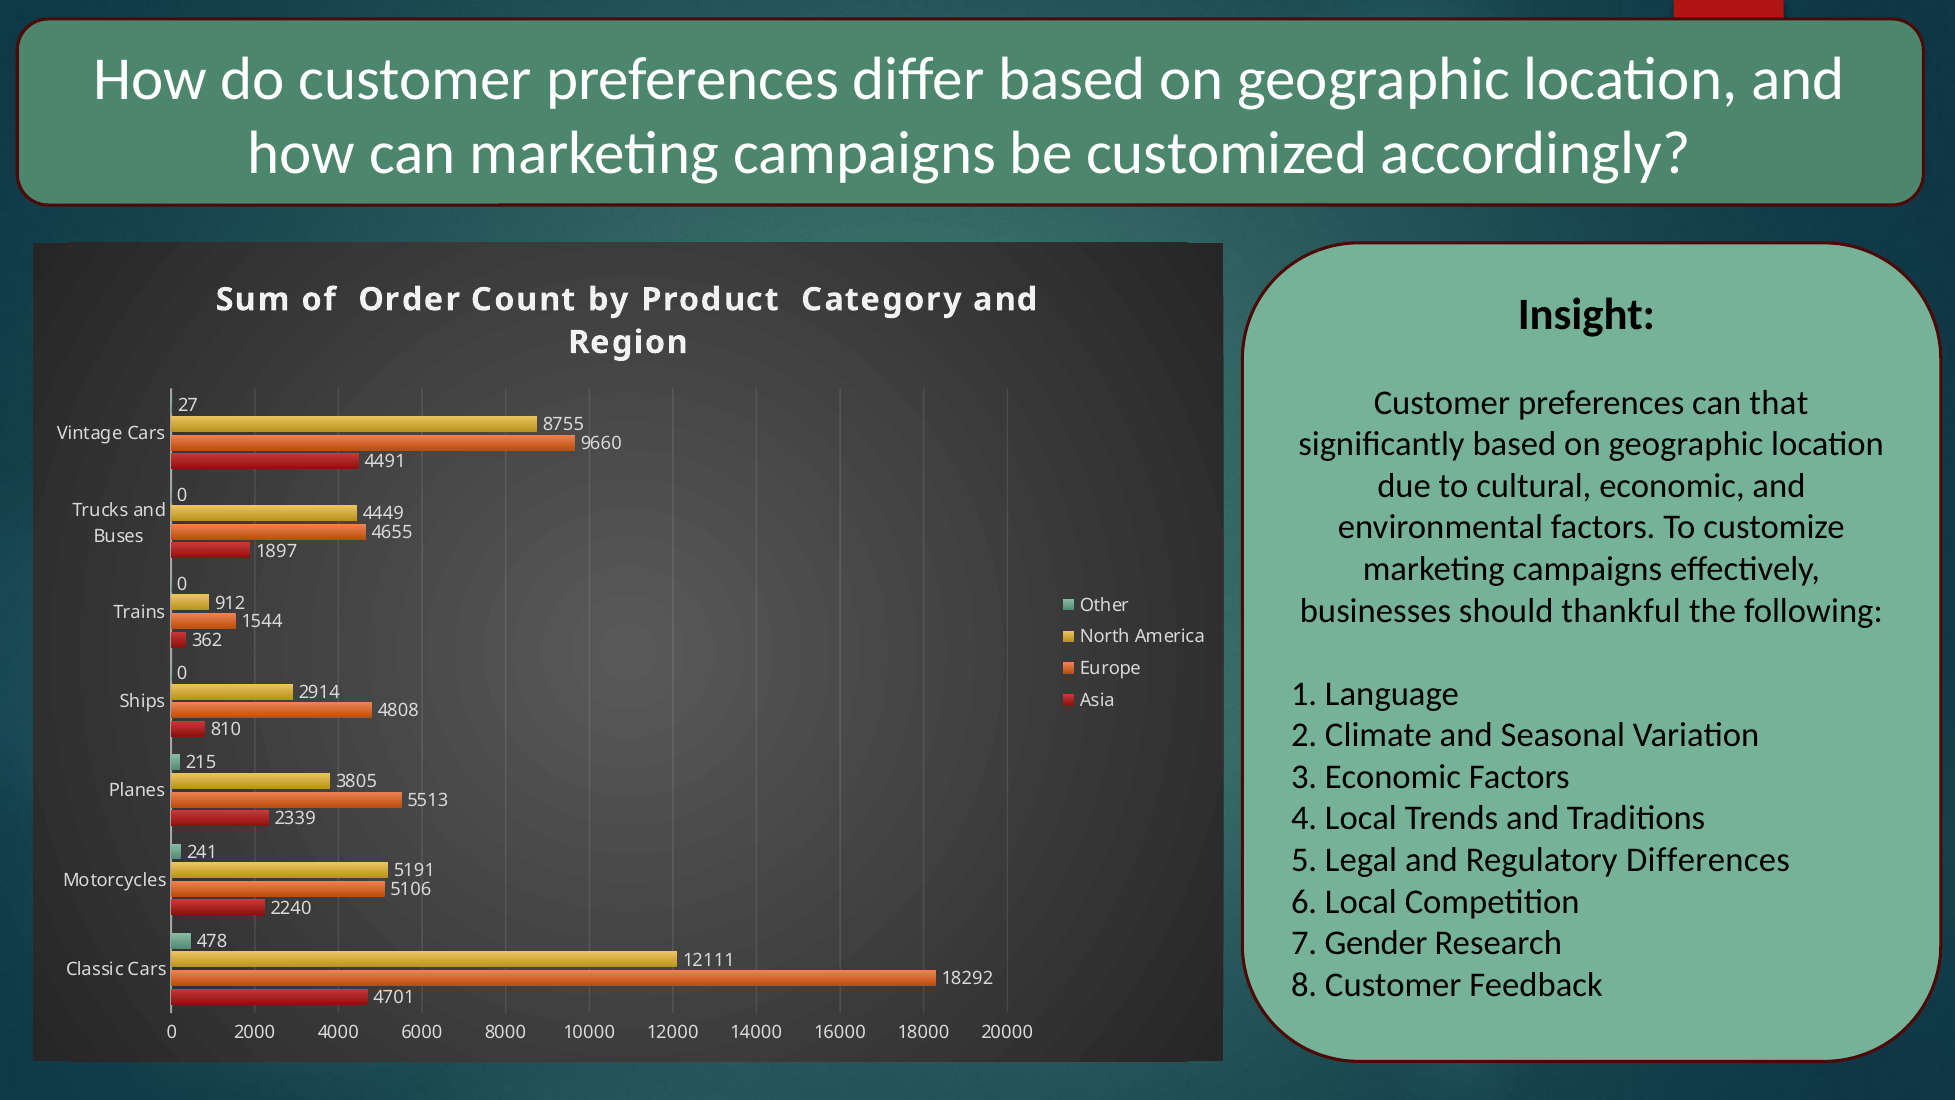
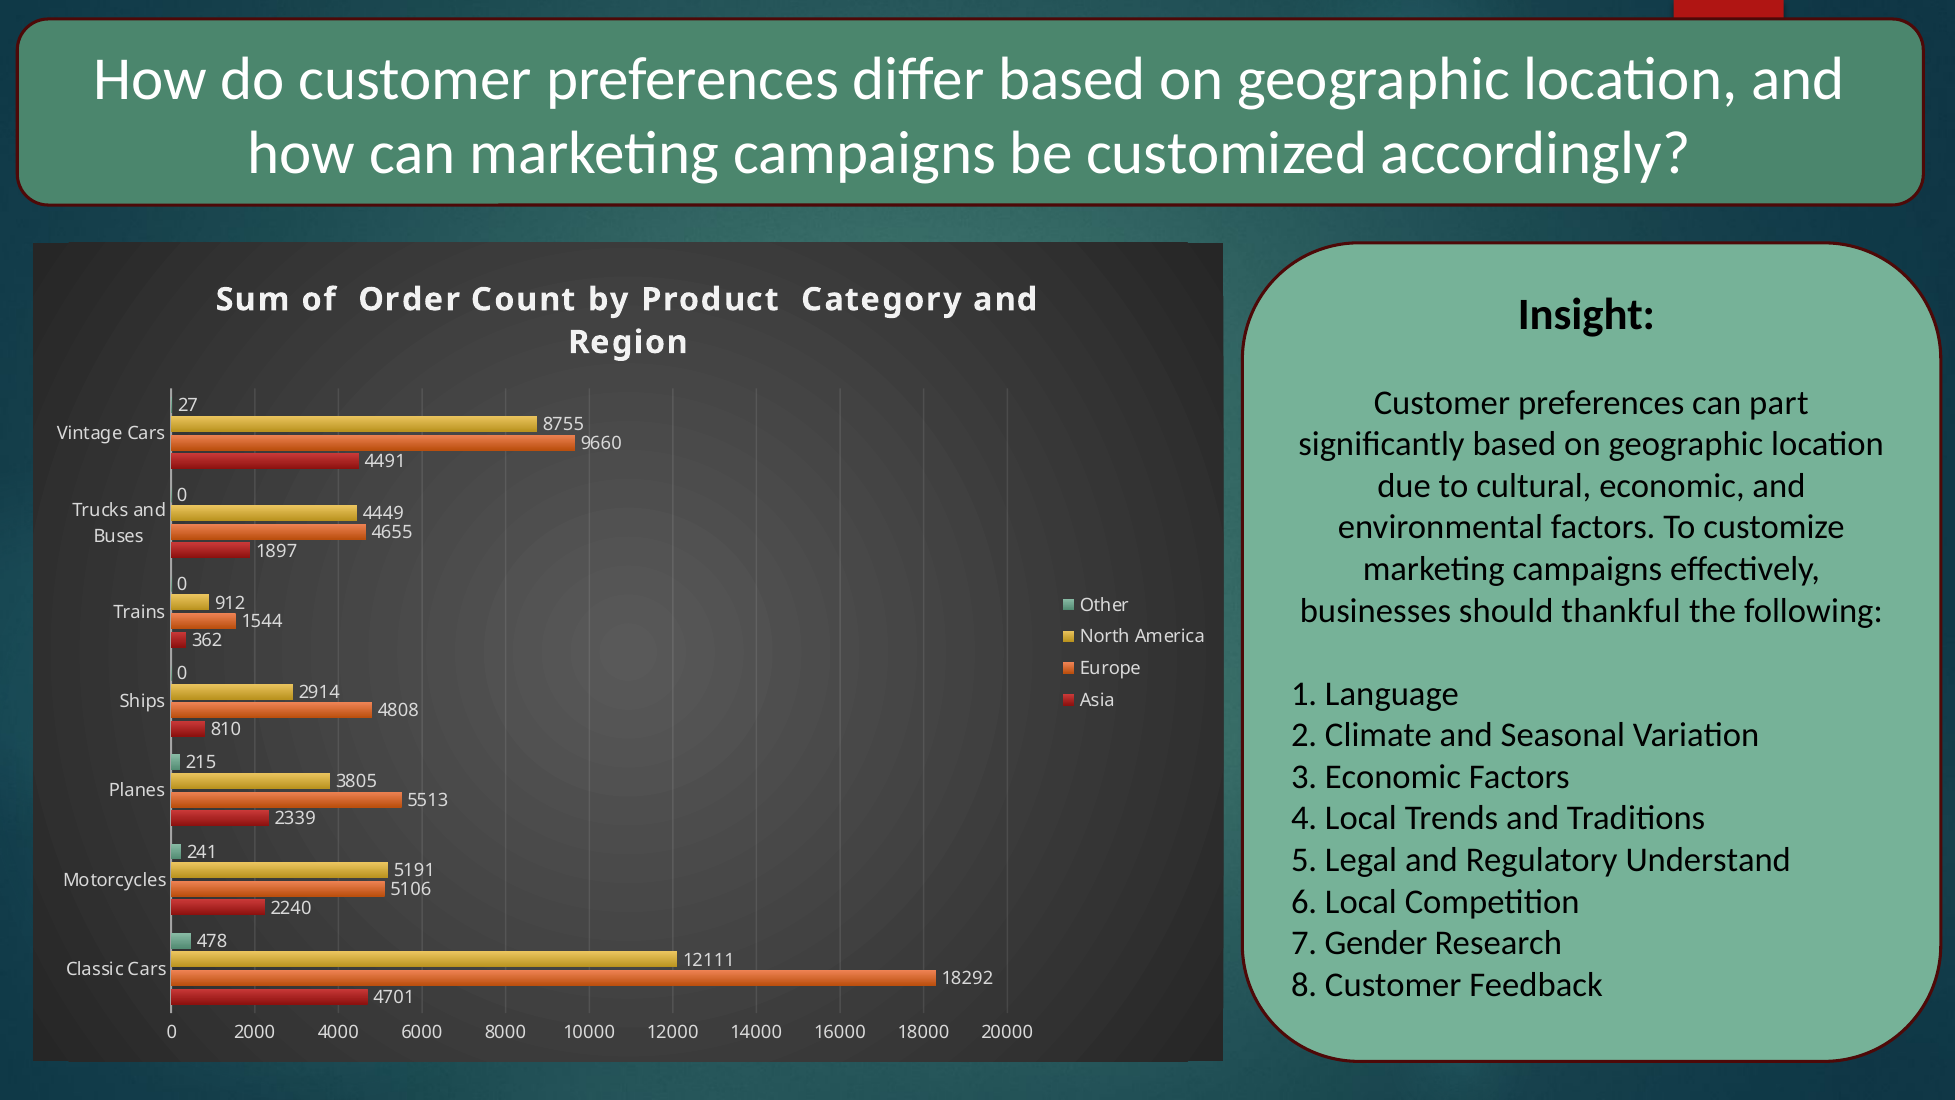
that: that -> part (1779, 403)
Differences: Differences -> Understand (1708, 860)
